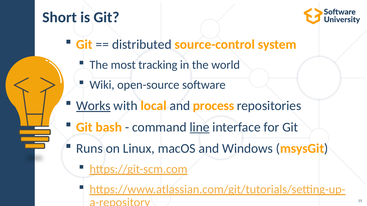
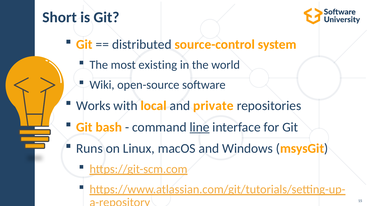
tracking: tracking -> existing (158, 65)
Works underline: present -> none (93, 106)
process: process -> private (213, 106)
